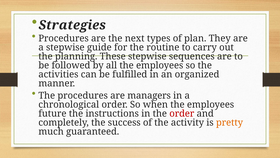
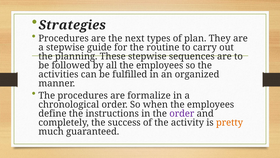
managers: managers -> formalize (149, 95)
future: future -> define (52, 113)
order colour: red -> purple (182, 113)
